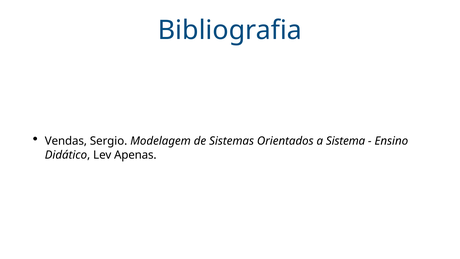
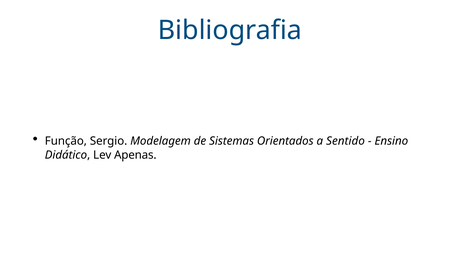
Vendas: Vendas -> Função (66, 141)
Sistema: Sistema -> Sentido (345, 141)
